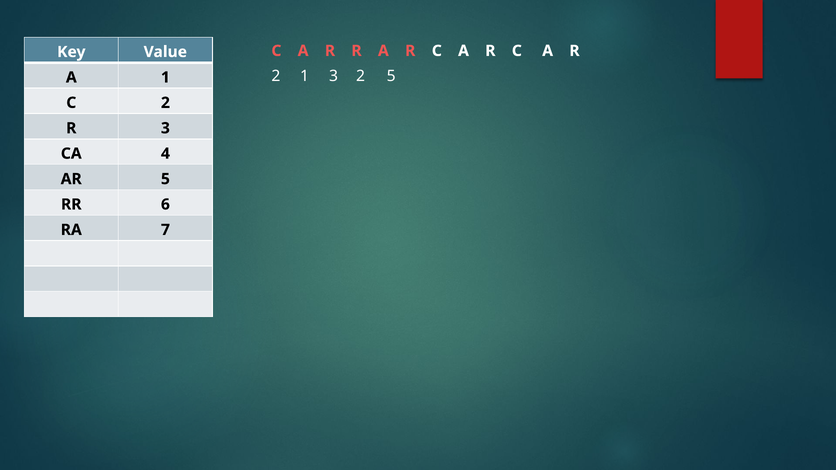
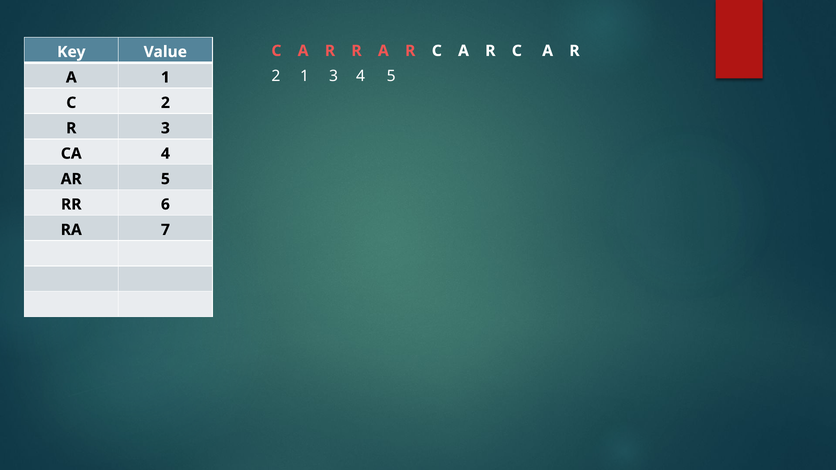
3 2: 2 -> 4 (360, 76)
